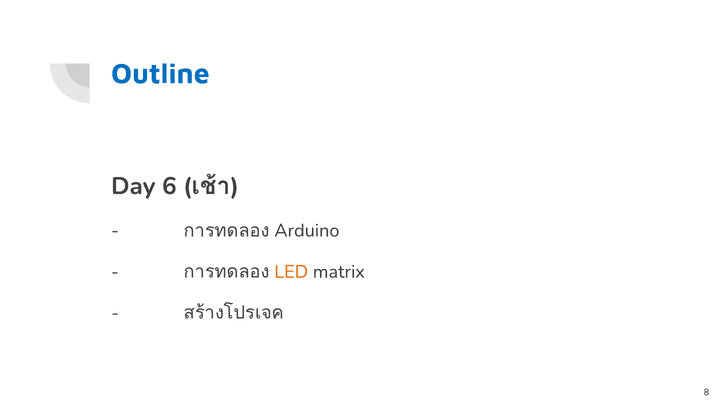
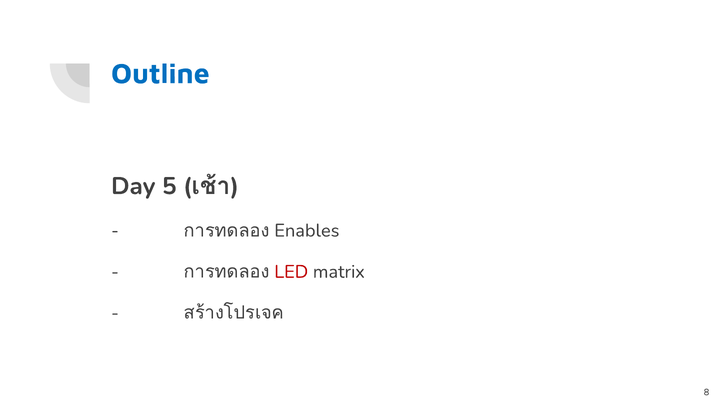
6: 6 -> 5 (169, 186)
Arduino: Arduino -> Enables (307, 231)
LED colour: orange -> red (291, 272)
